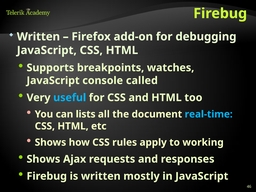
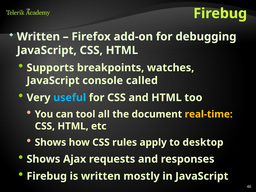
lists: lists -> tool (86, 114)
real-time colour: light blue -> yellow (209, 114)
working: working -> desktop (203, 142)
